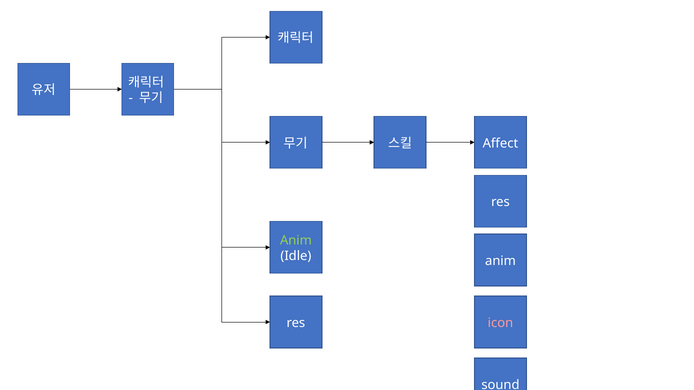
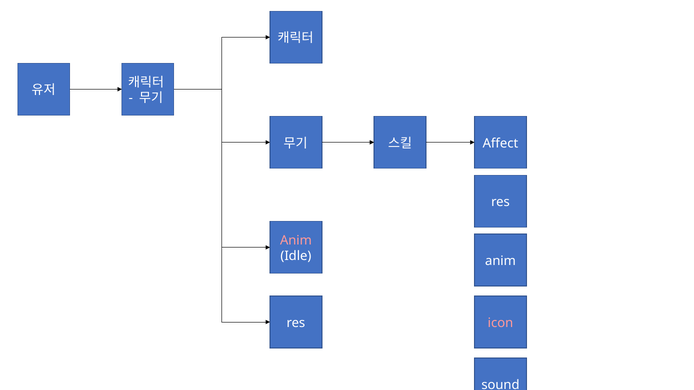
Anim colour: light green -> pink (296, 241)
